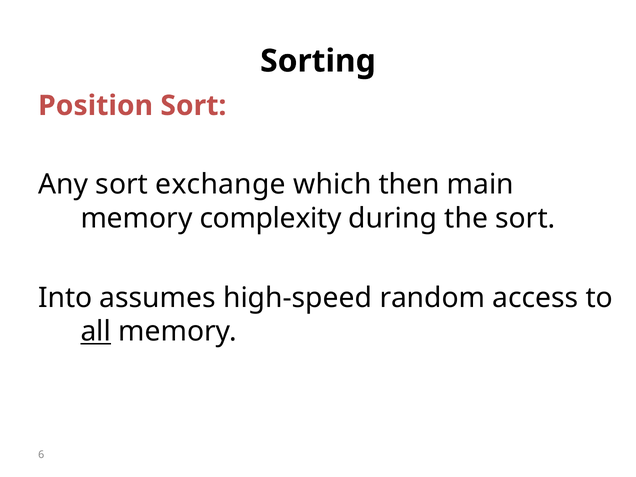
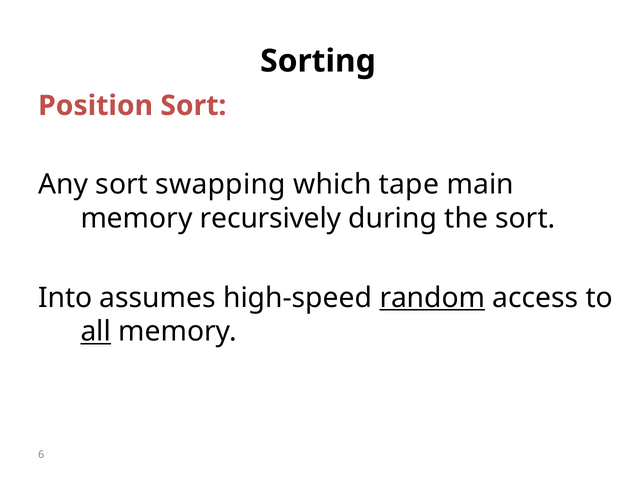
exchange: exchange -> swapping (221, 185)
then: then -> tape (409, 185)
complexity: complexity -> recursively (271, 219)
random underline: none -> present (432, 298)
